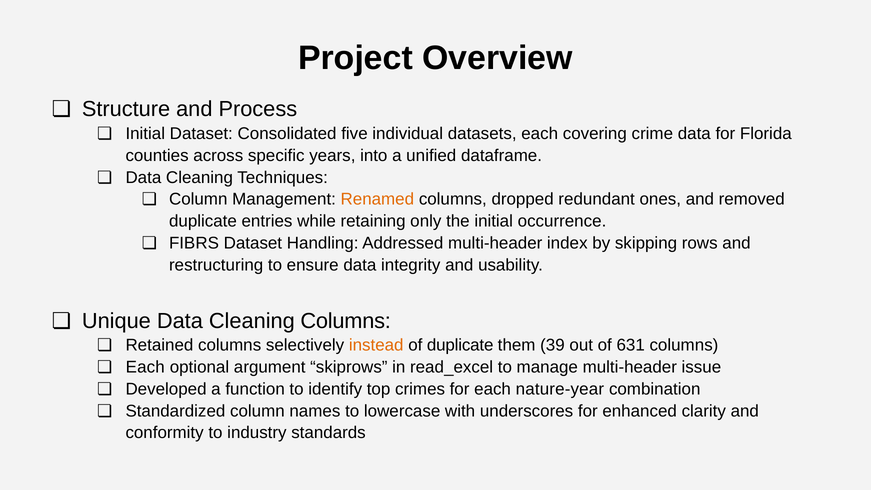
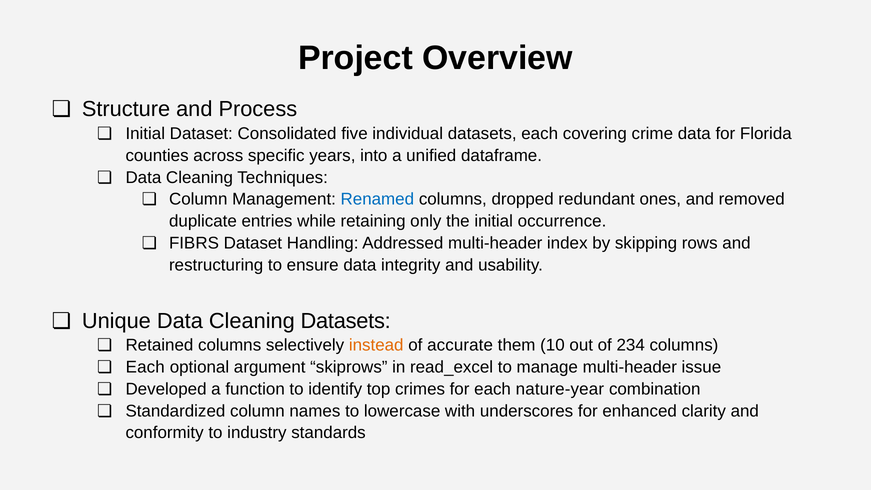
Renamed colour: orange -> blue (377, 199)
Cleaning Columns: Columns -> Datasets (346, 321)
of duplicate: duplicate -> accurate (460, 345)
39: 39 -> 10 (552, 345)
631: 631 -> 234 (631, 345)
